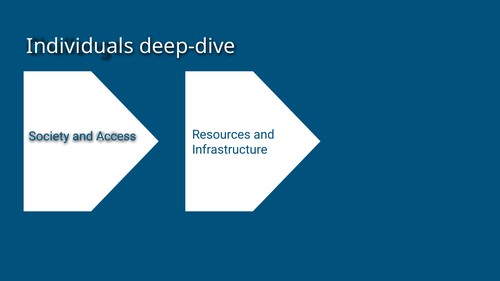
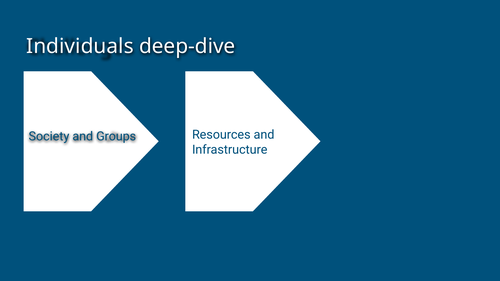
Access: Access -> Groups (116, 136)
